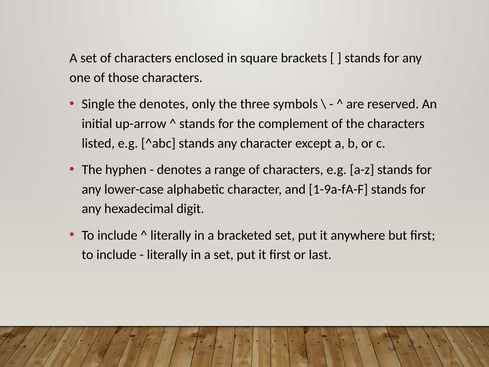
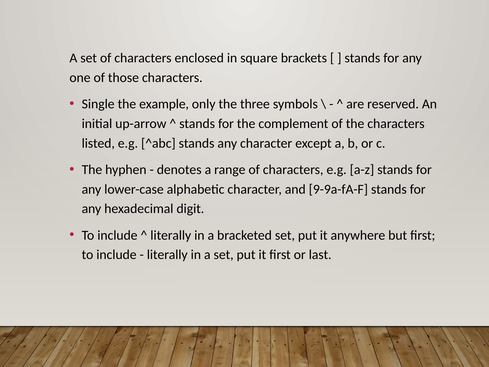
the denotes: denotes -> example (164, 104)
1-9a-fA-F: 1-9a-fA-F -> 9-9a-fA-F (338, 189)
